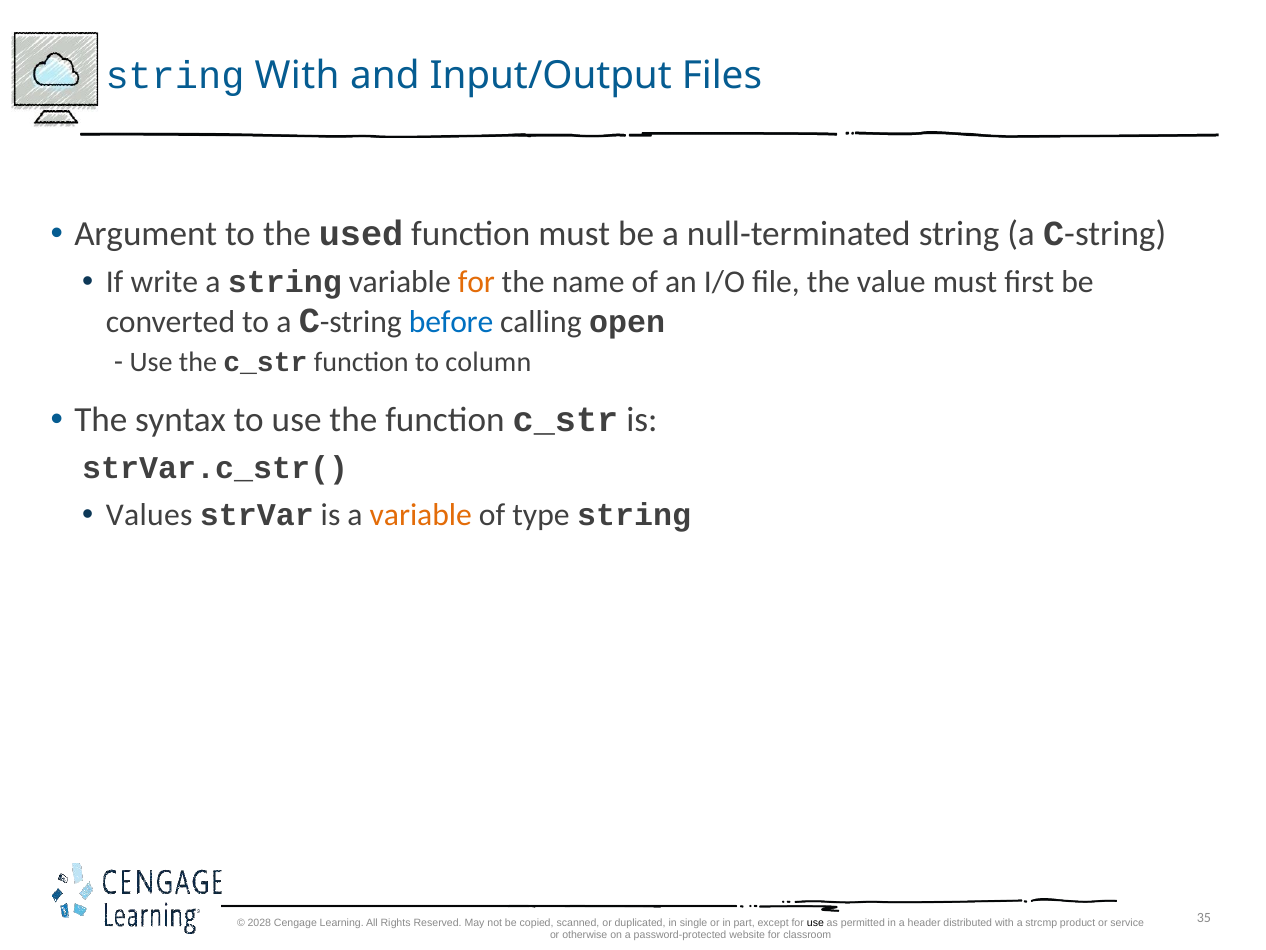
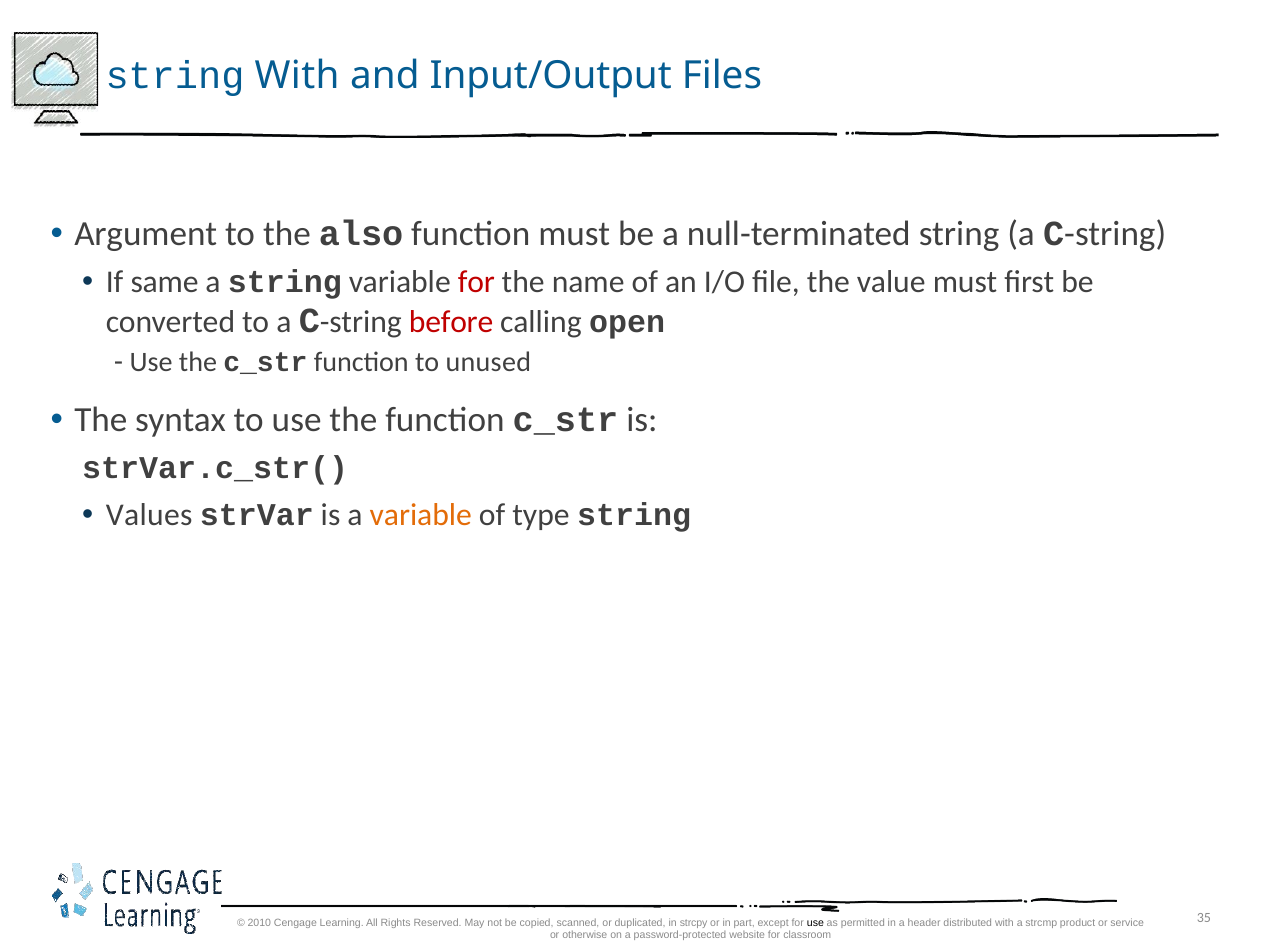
used: used -> also (361, 234)
write: write -> same (165, 282)
for colour: orange -> red (476, 282)
before colour: blue -> red (451, 321)
column: column -> unused (488, 362)
2028: 2028 -> 2010 (259, 922)
single: single -> strcpy (694, 922)
